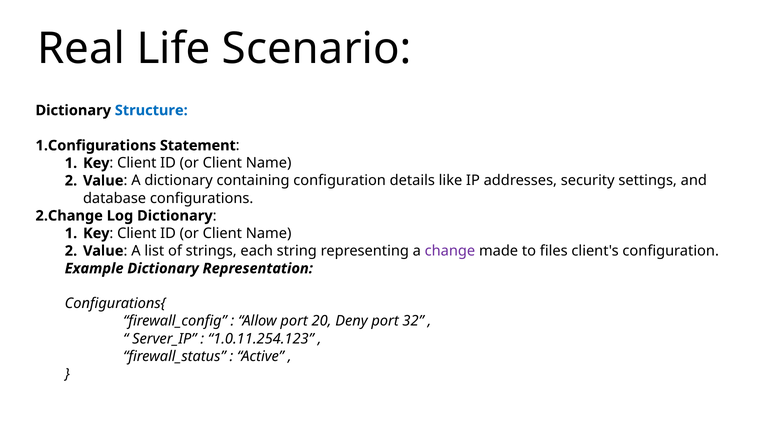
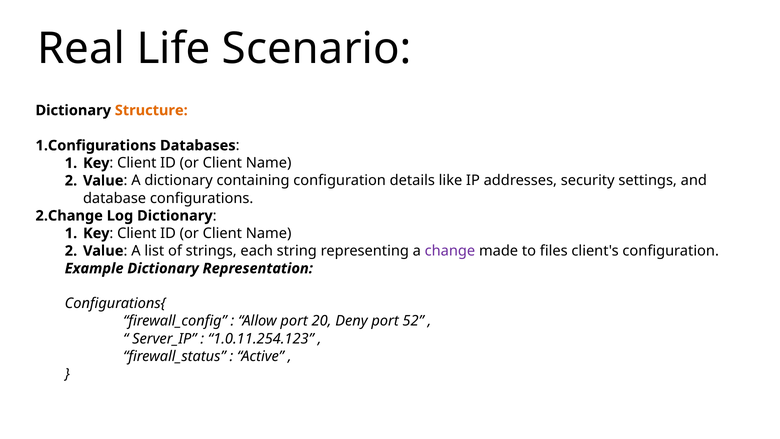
Structure colour: blue -> orange (151, 110)
Statement: Statement -> Databases (198, 145)
32: 32 -> 52 (413, 321)
